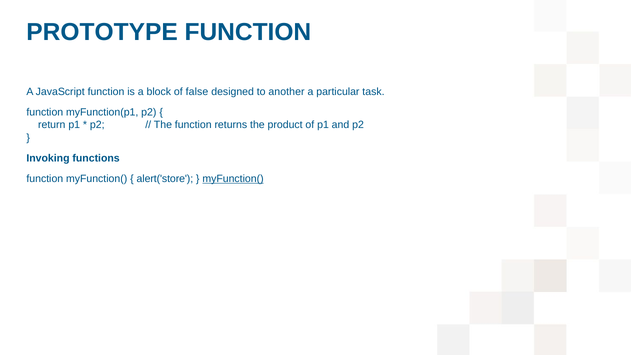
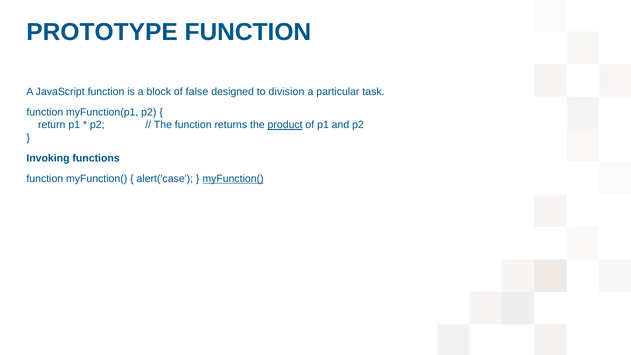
another: another -> division (287, 92)
product underline: none -> present (285, 125)
alert('store: alert('store -> alert('case (165, 179)
